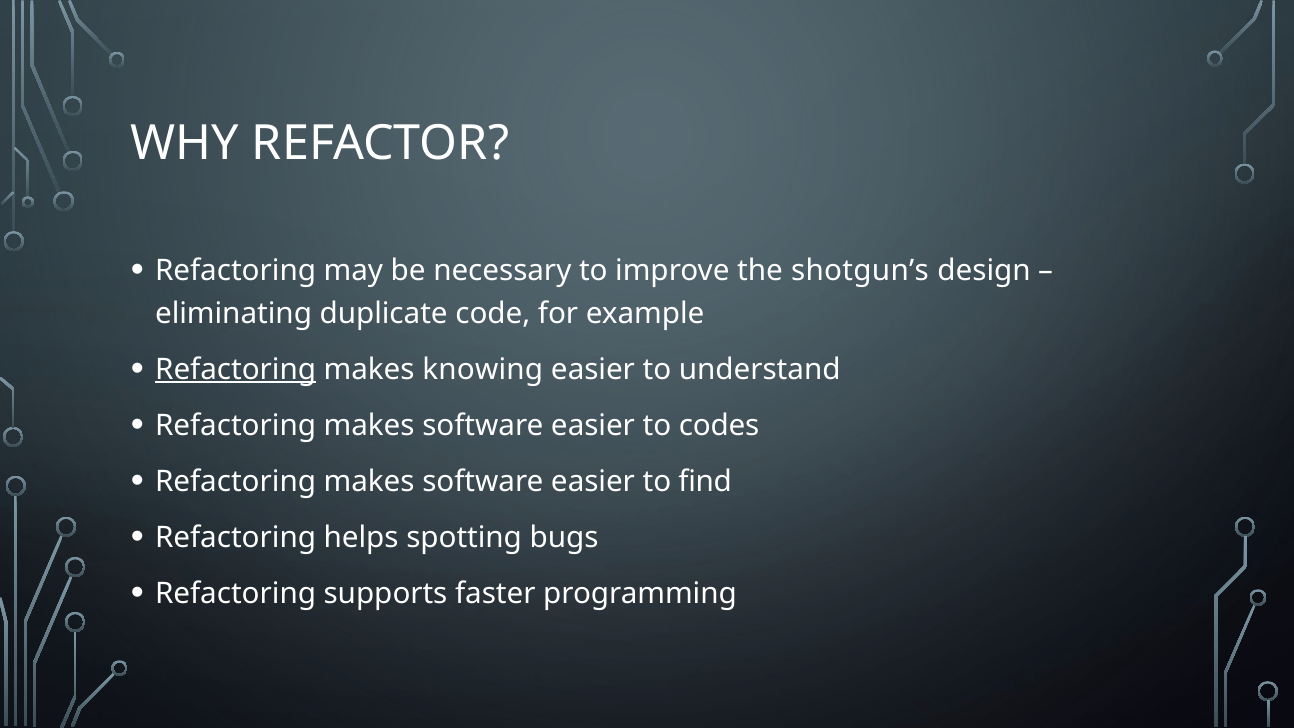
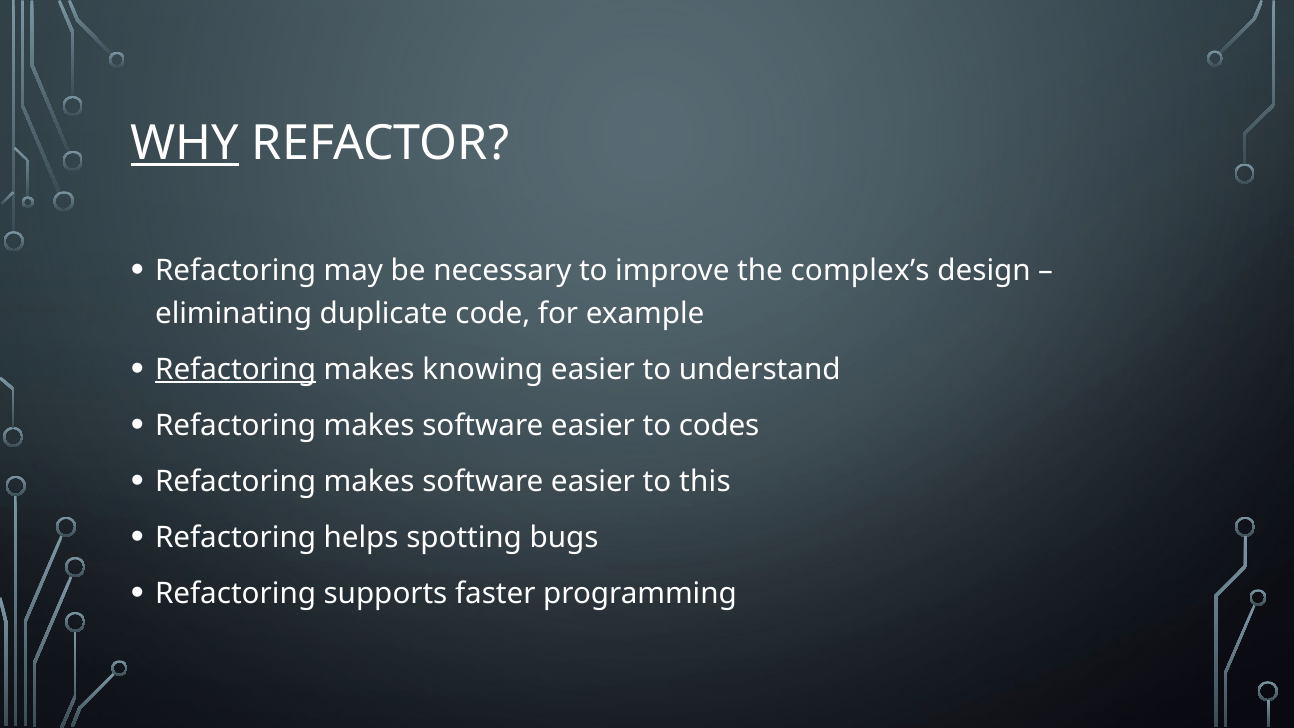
WHY underline: none -> present (185, 144)
shotgun’s: shotgun’s -> complex’s (860, 271)
find: find -> this (705, 482)
